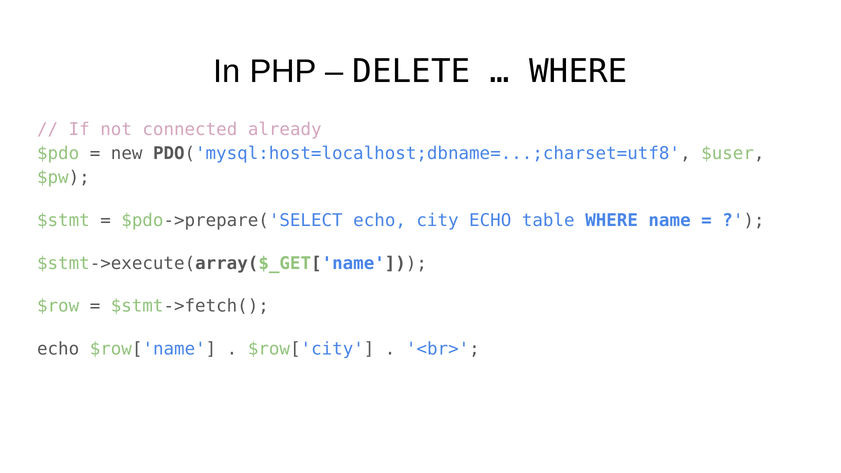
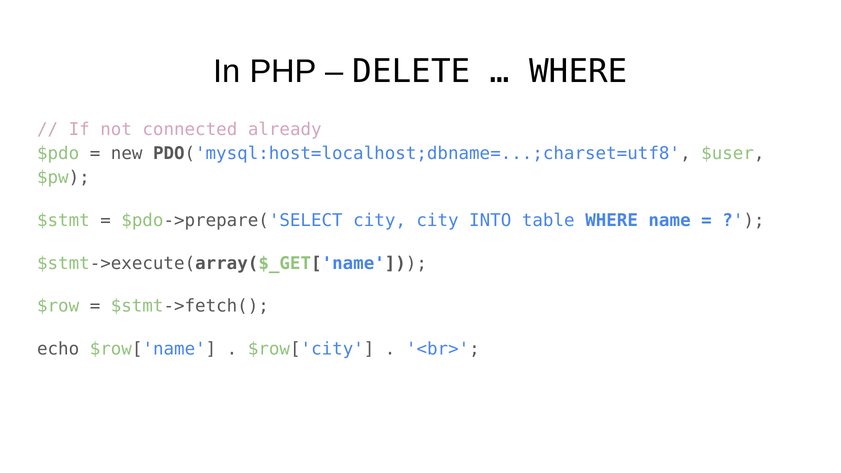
$pdo->prepare('SELECT echo: echo -> city (380, 220)
city ECHO: ECHO -> INTO (490, 220)
